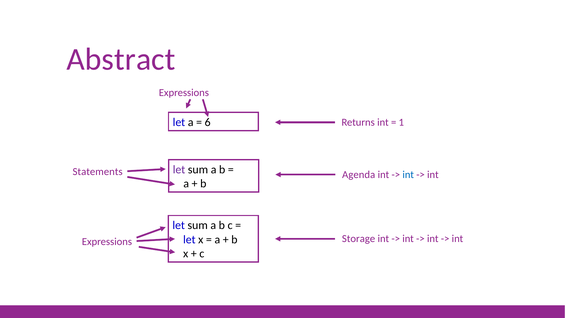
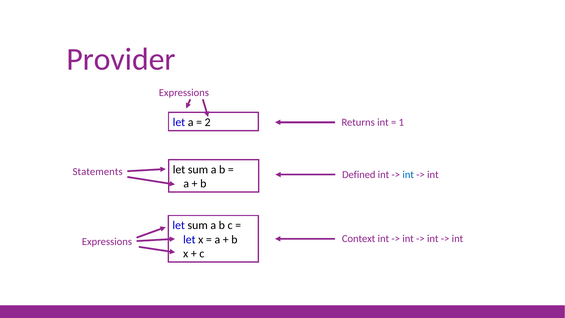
Abstract: Abstract -> Provider (121, 59)
6: 6 -> 2 (208, 122)
let colour: purple -> black (179, 169)
Agenda: Agenda -> Defined (359, 174)
Storage: Storage -> Context (359, 239)
